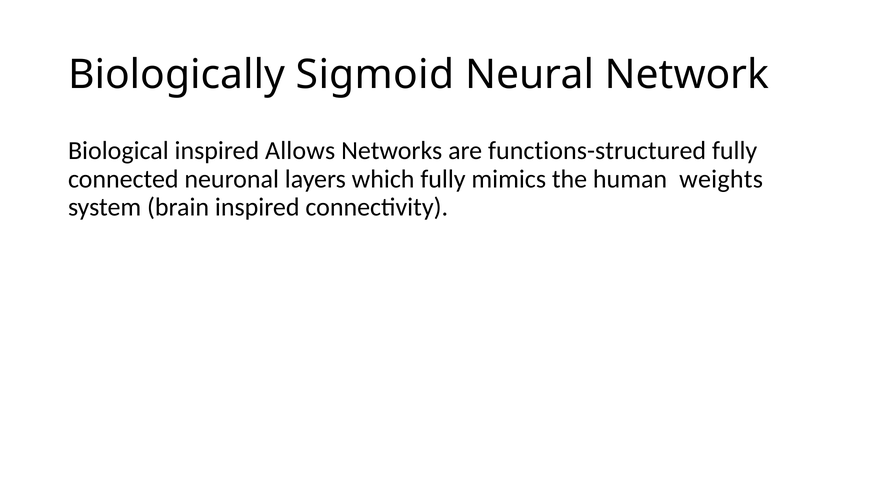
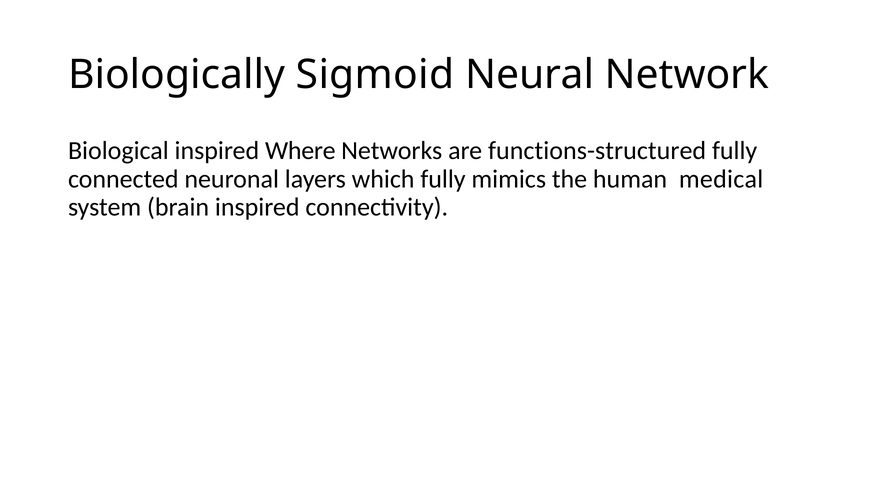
Allows: Allows -> Where (300, 151)
weights: weights -> medical (721, 179)
